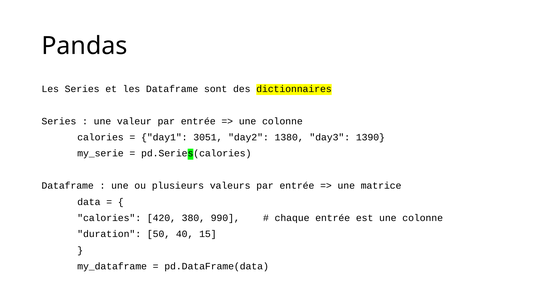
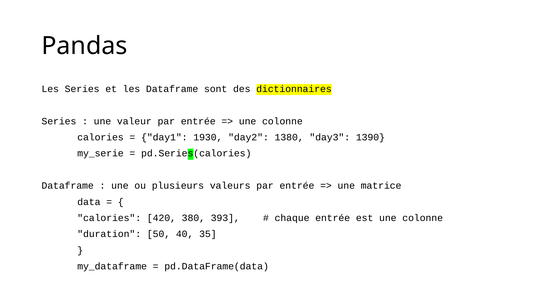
3051: 3051 -> 1930 (208, 137)
990: 990 -> 393 (225, 218)
15: 15 -> 35 (208, 234)
